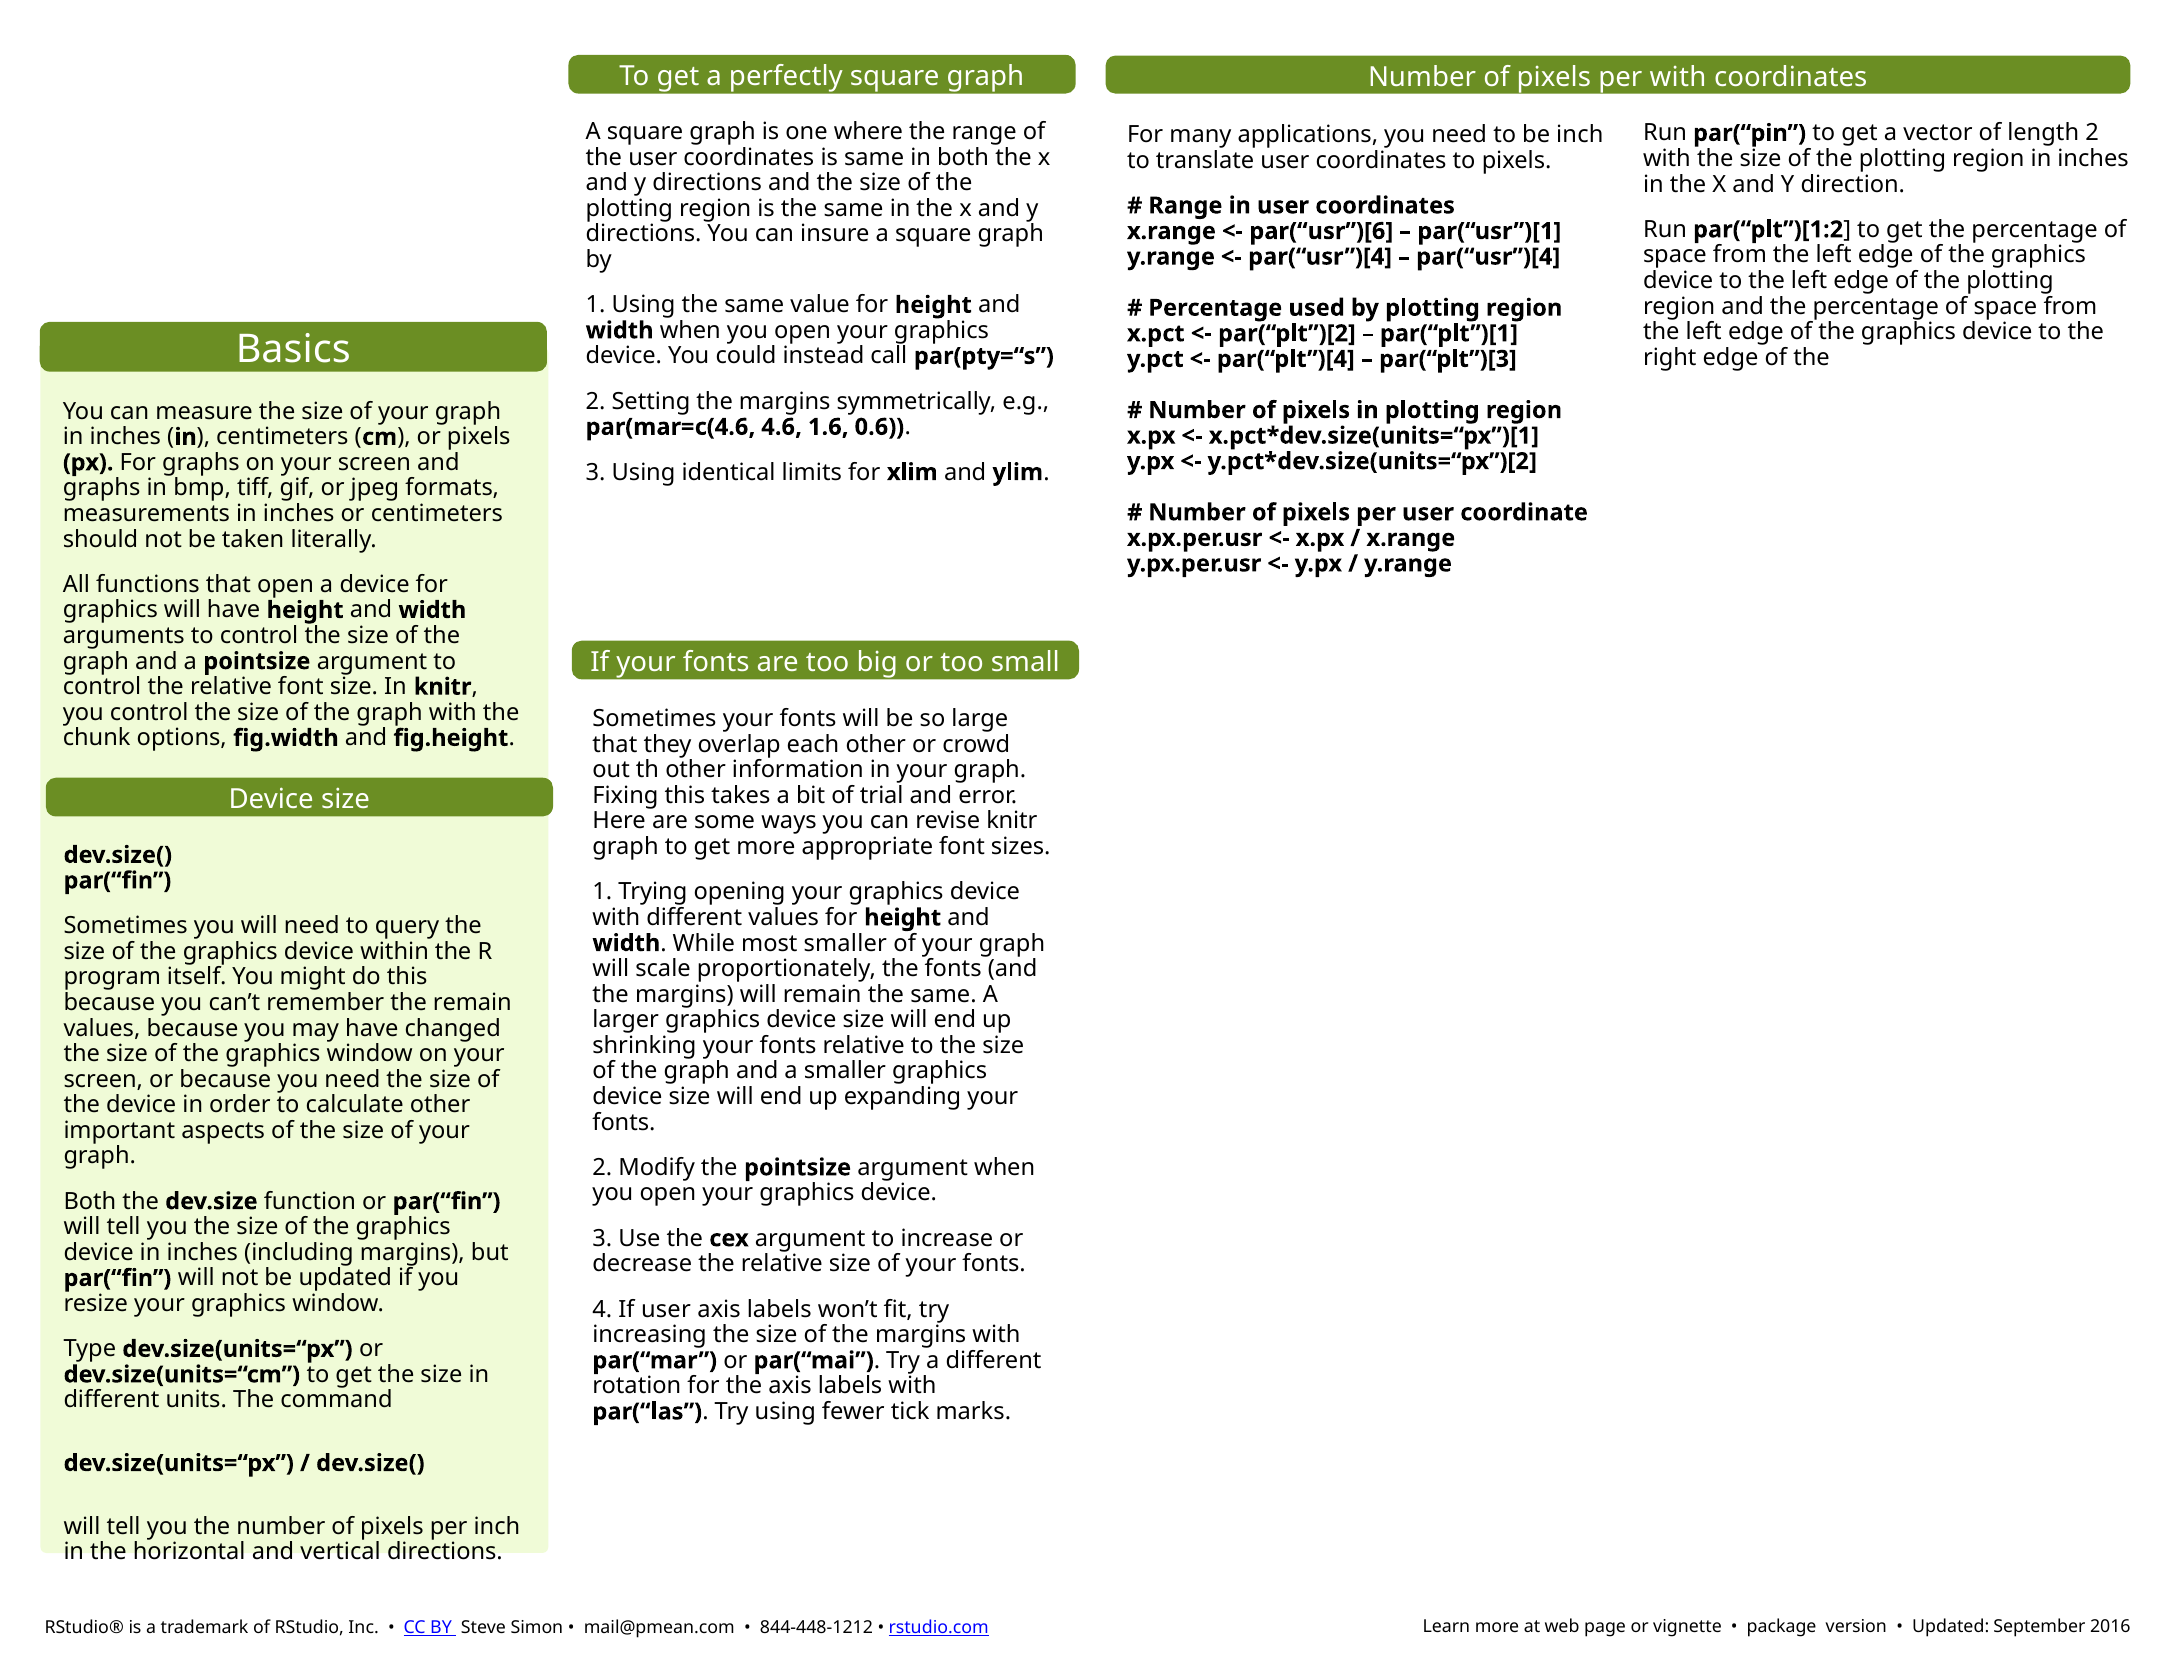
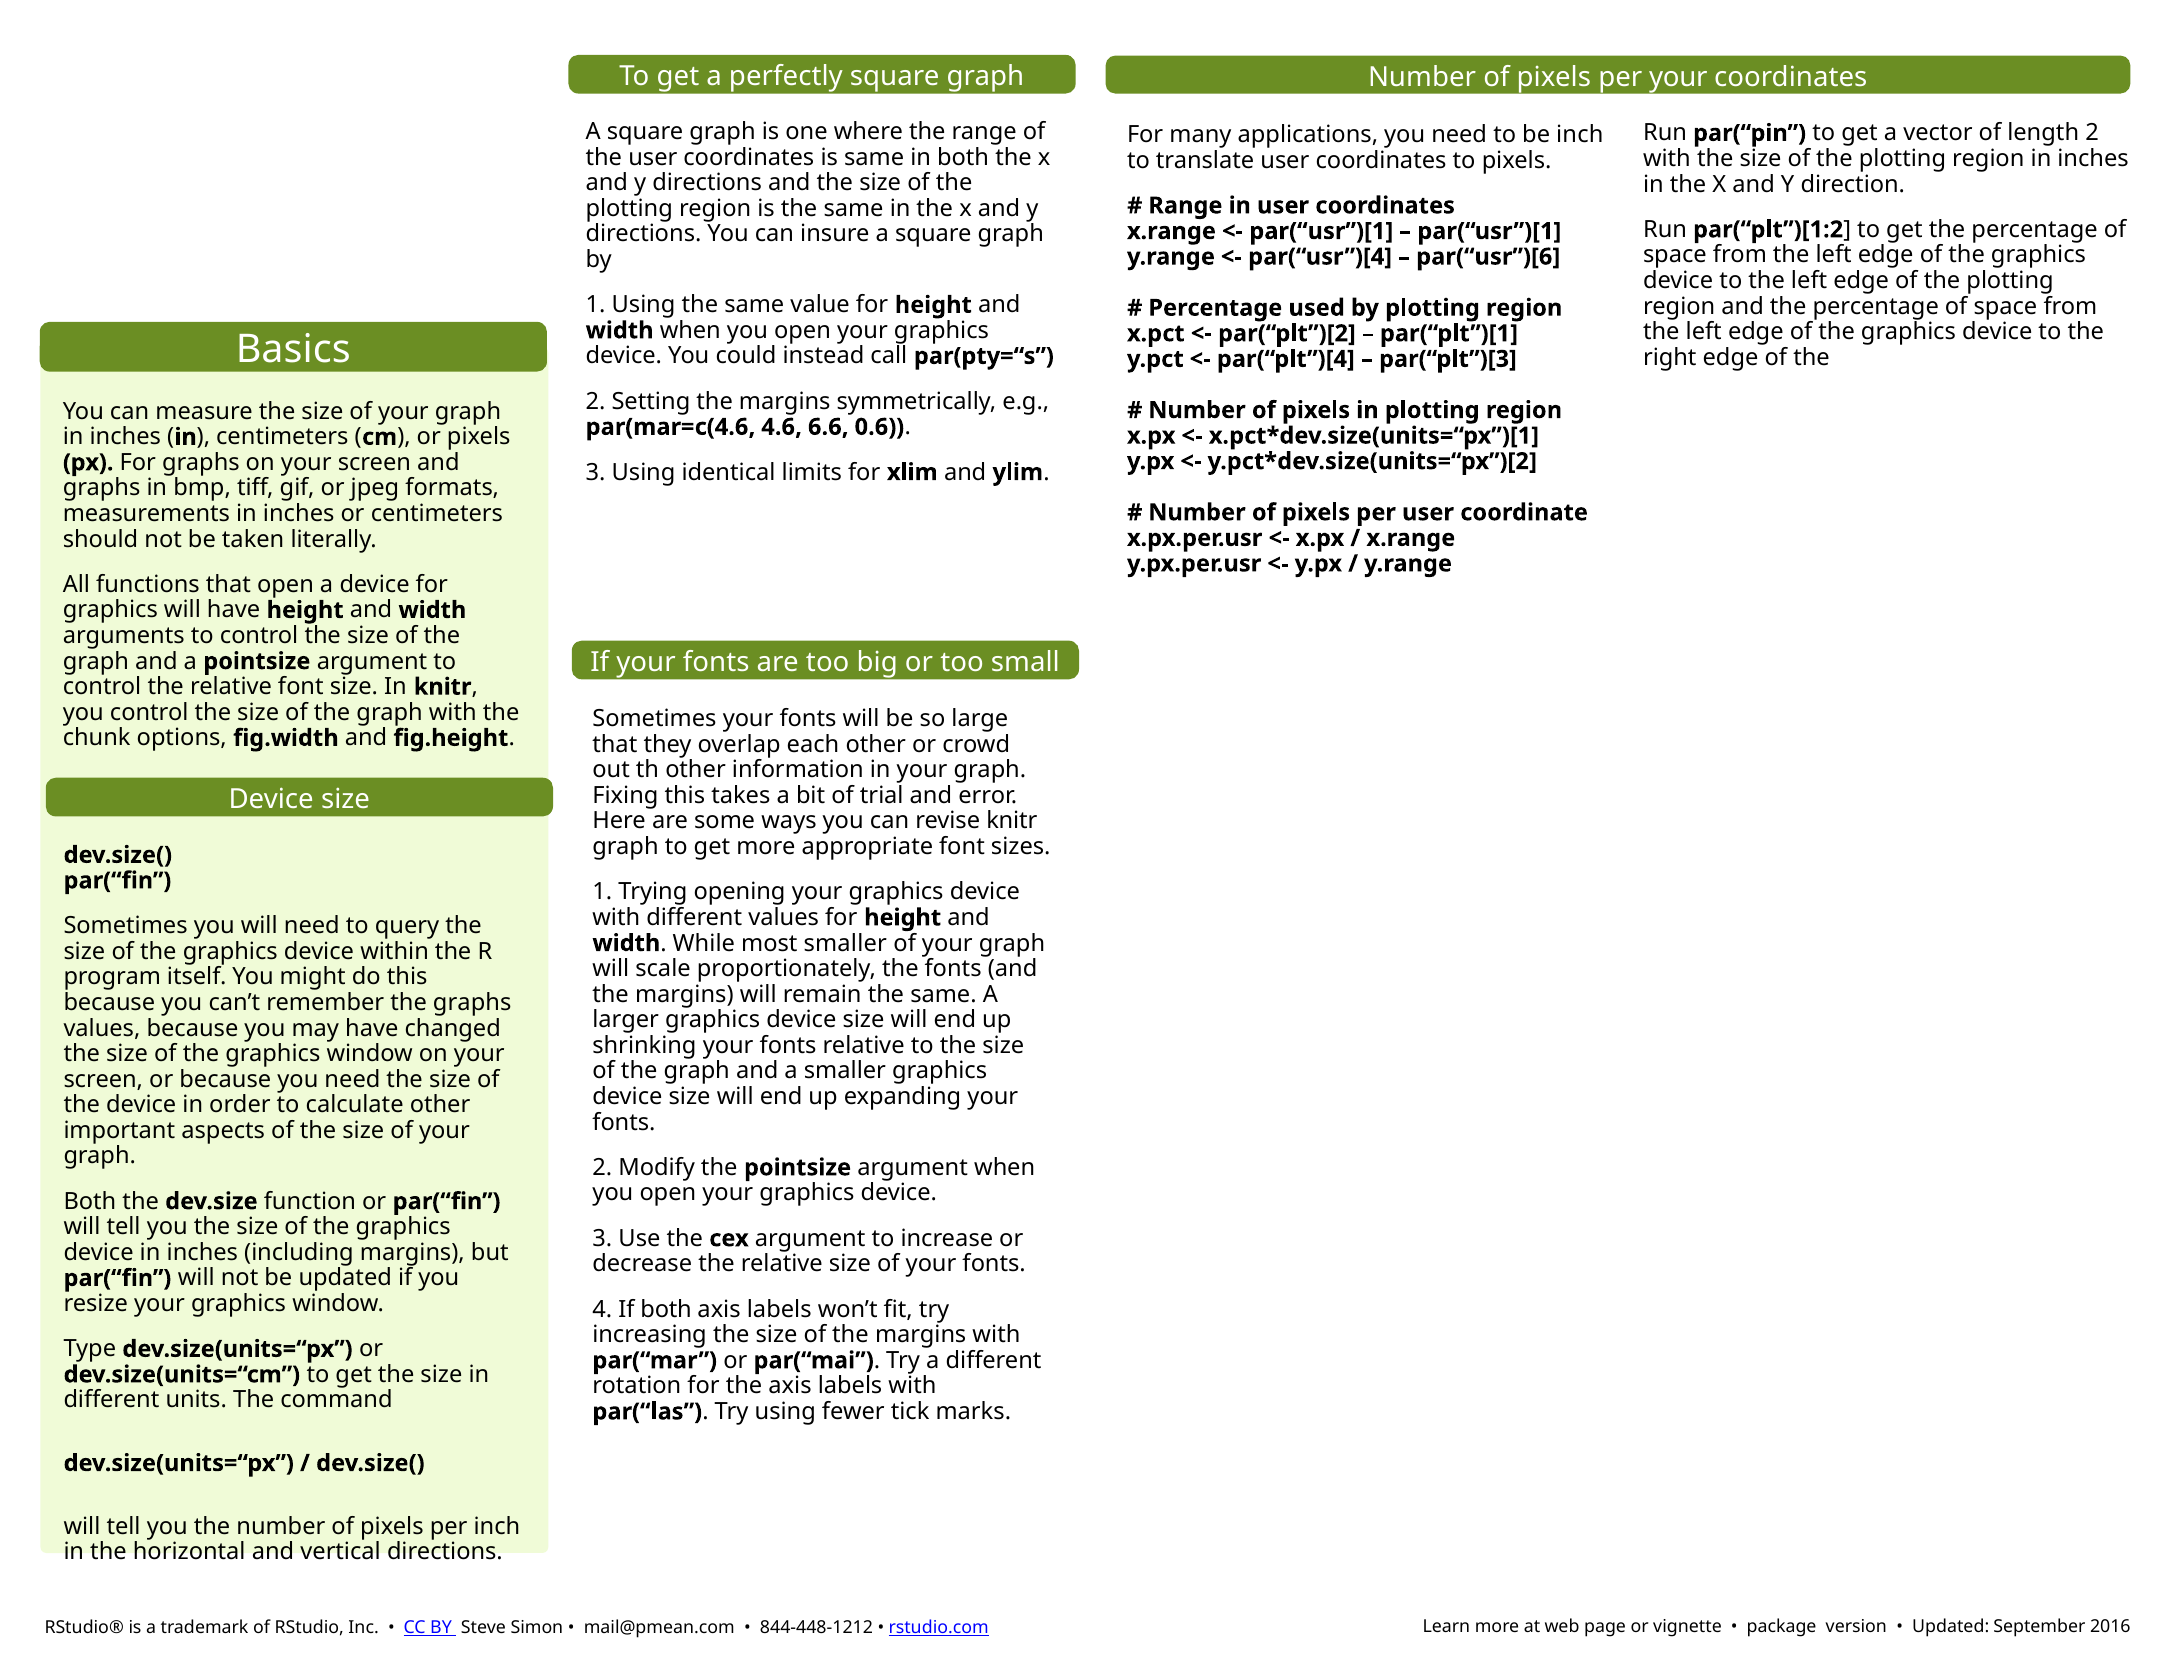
per with: with -> your (1678, 77)
par(“usr”)[6: par(“usr”)[6 -> par(“usr”)[1 (1321, 231)
par(“usr”)[4: par(“usr”)[4 -> par(“usr”)[6 (1488, 257)
1.6: 1.6 -> 6.6 (828, 427)
the remain: remain -> graphs (472, 1002)
If user: user -> both (666, 1309)
